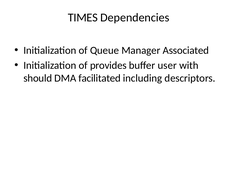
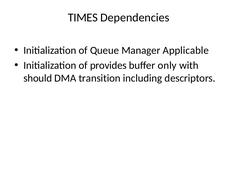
Associated: Associated -> Applicable (186, 50)
user: user -> only (167, 65)
facilitated: facilitated -> transition (100, 78)
